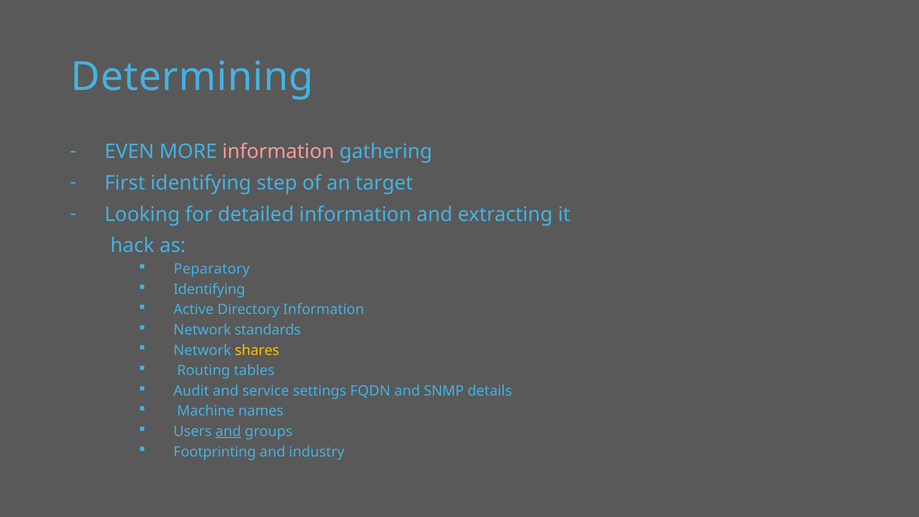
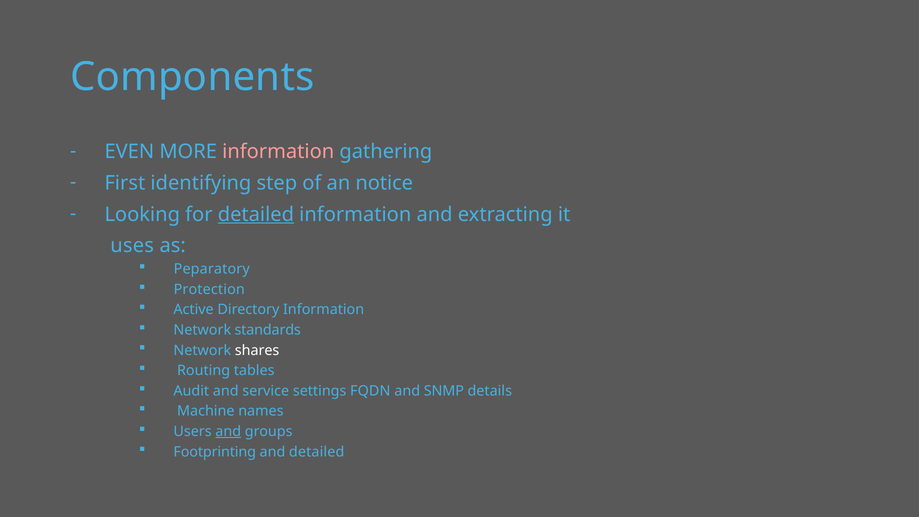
Determining: Determining -> Components (192, 77)
target: target -> notice (384, 183)
detailed underline: none -> present (256, 214)
hack: hack -> uses (132, 246)
Identifying: Identifying -> Protection (209, 289)
shares colour: yellow -> white (257, 350)
and industry: industry -> detailed (317, 452)
